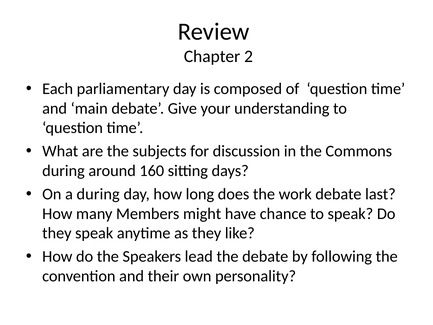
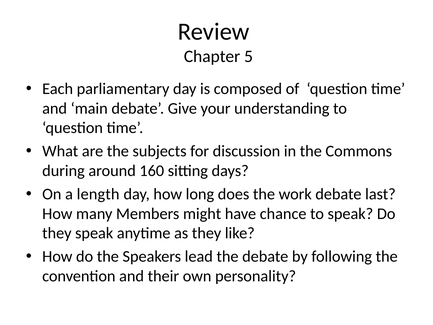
2: 2 -> 5 (249, 56)
a during: during -> length (98, 194)
